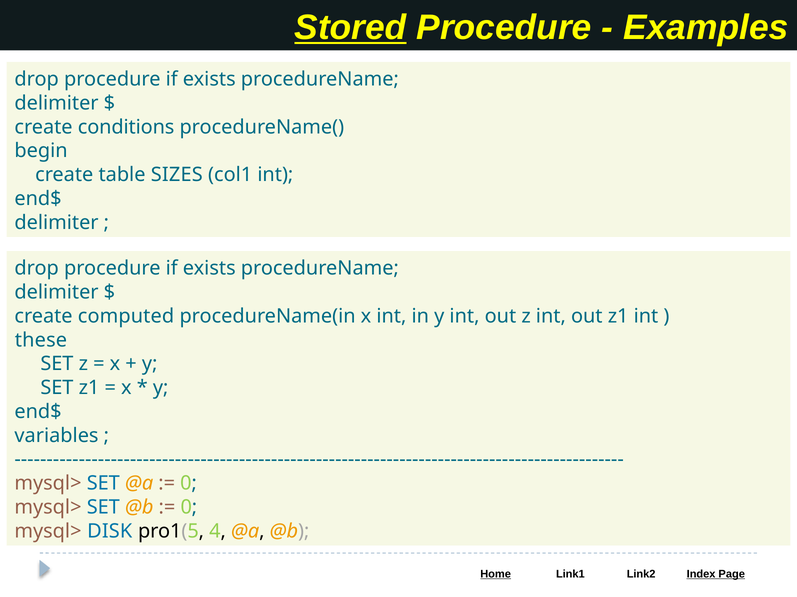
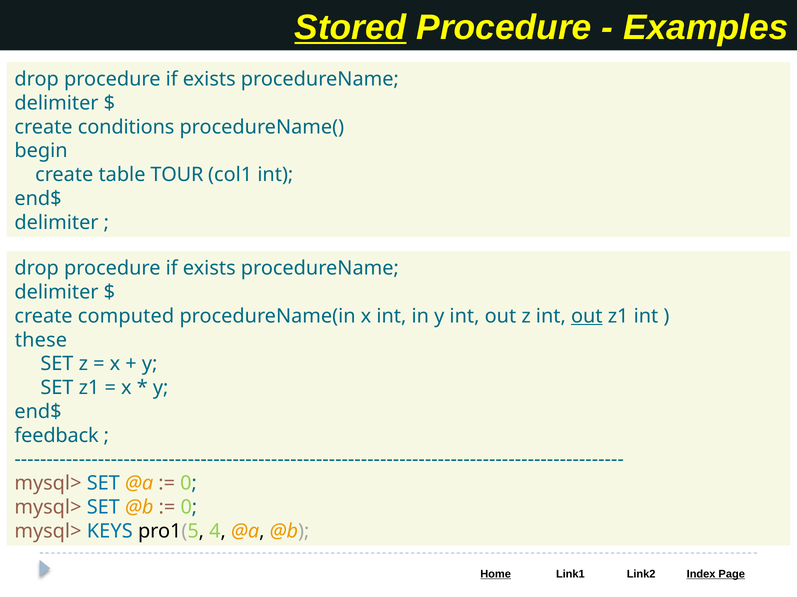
SIZES: SIZES -> TOUR (177, 175)
out underline: none -> present (587, 316)
variables: variables -> feedback (57, 436)
DISK: DISK -> KEYS (110, 532)
